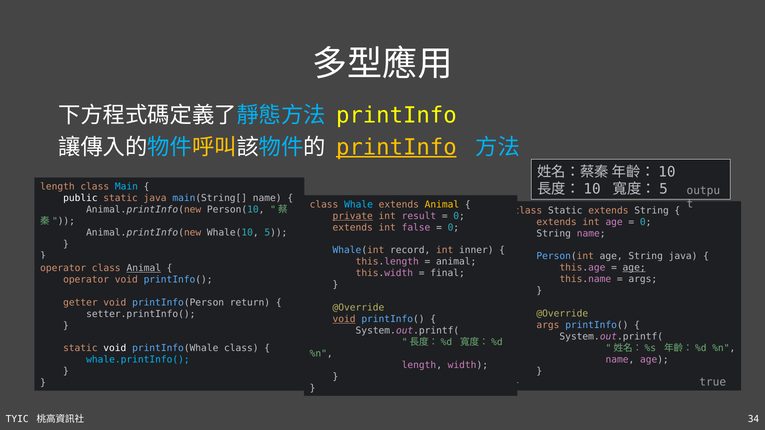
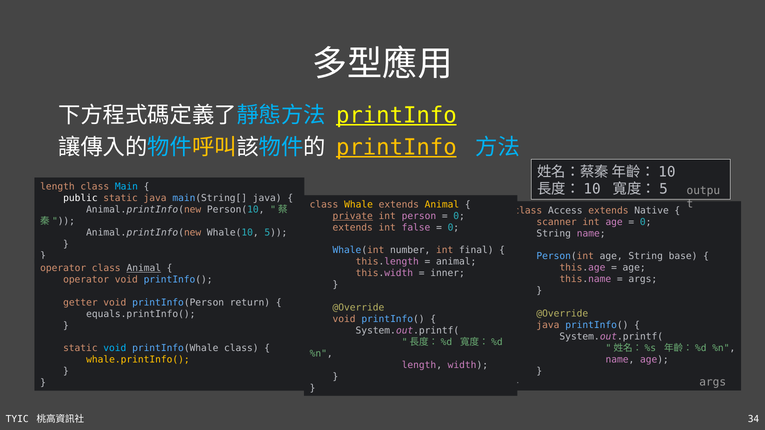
printInfo underline: none -> present (396, 115)
main(String[ name: name -> java (267, 198)
Whale colour: light blue -> yellow (359, 205)
Static: Static -> Access (565, 211)
extends String: String -> Native (652, 211)
result: result -> person (419, 216)
extends: extends -> scanner (557, 222)
record: record -> number (410, 251)
inner: inner -> final (476, 251)
String java: java -> base (683, 257)
age underline: present -> none (634, 268)
final: final -> inner (448, 273)
setter.printInfo(: setter.printInfo( -> equals.printInfo( (141, 314)
void underline: present -> none (344, 319)
args: args -> java (548, 325)
void colour: white -> light blue (115, 349)
whale.printInfo( colour: light blue -> yellow (138, 360)
true: true -> args (713, 382)
